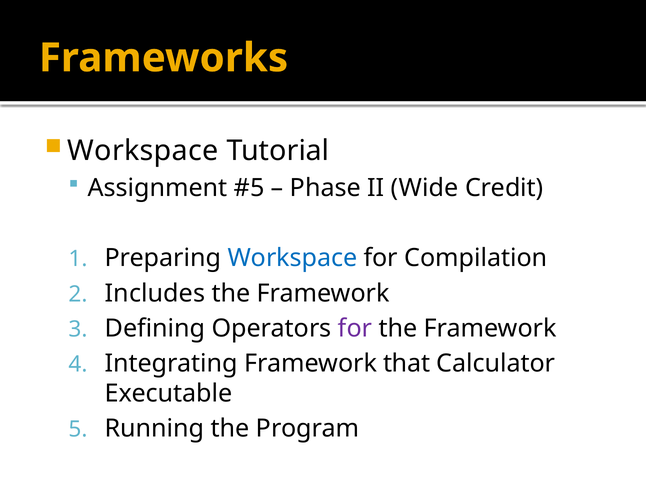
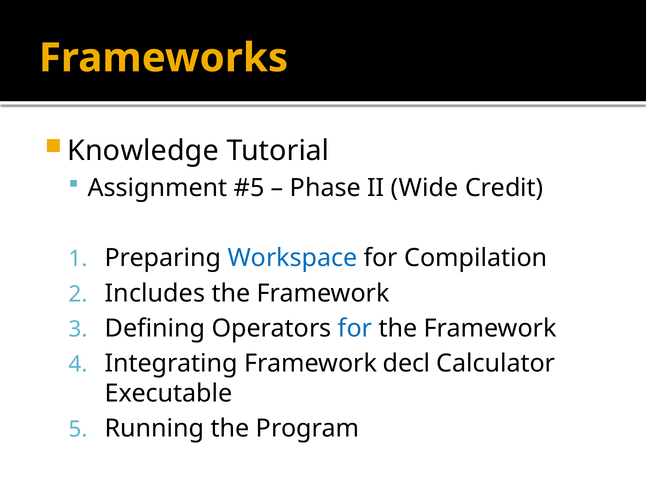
Workspace: Workspace -> Knowledge (143, 151)
for colour: purple -> blue (355, 329)
that: that -> decl (407, 364)
